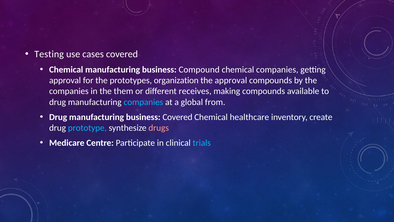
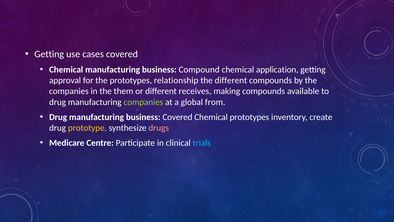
Testing: Testing -> Getting (49, 54)
chemical companies: companies -> application (277, 69)
organization: organization -> relationship (176, 80)
the approval: approval -> different (231, 80)
companies colour: light blue -> light green (143, 102)
Chemical healthcare: healthcare -> prototypes (249, 117)
prototype colour: light blue -> yellow (87, 128)
